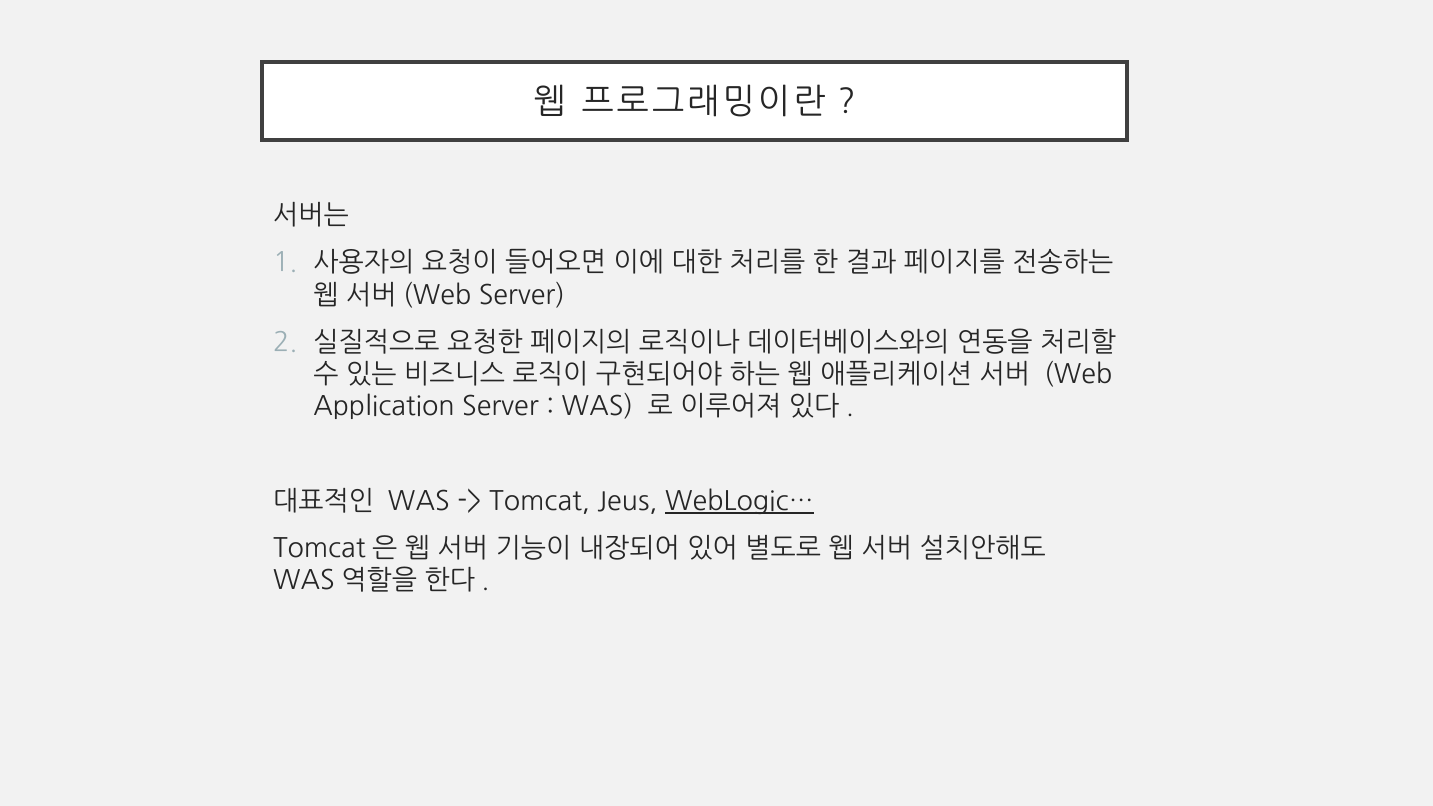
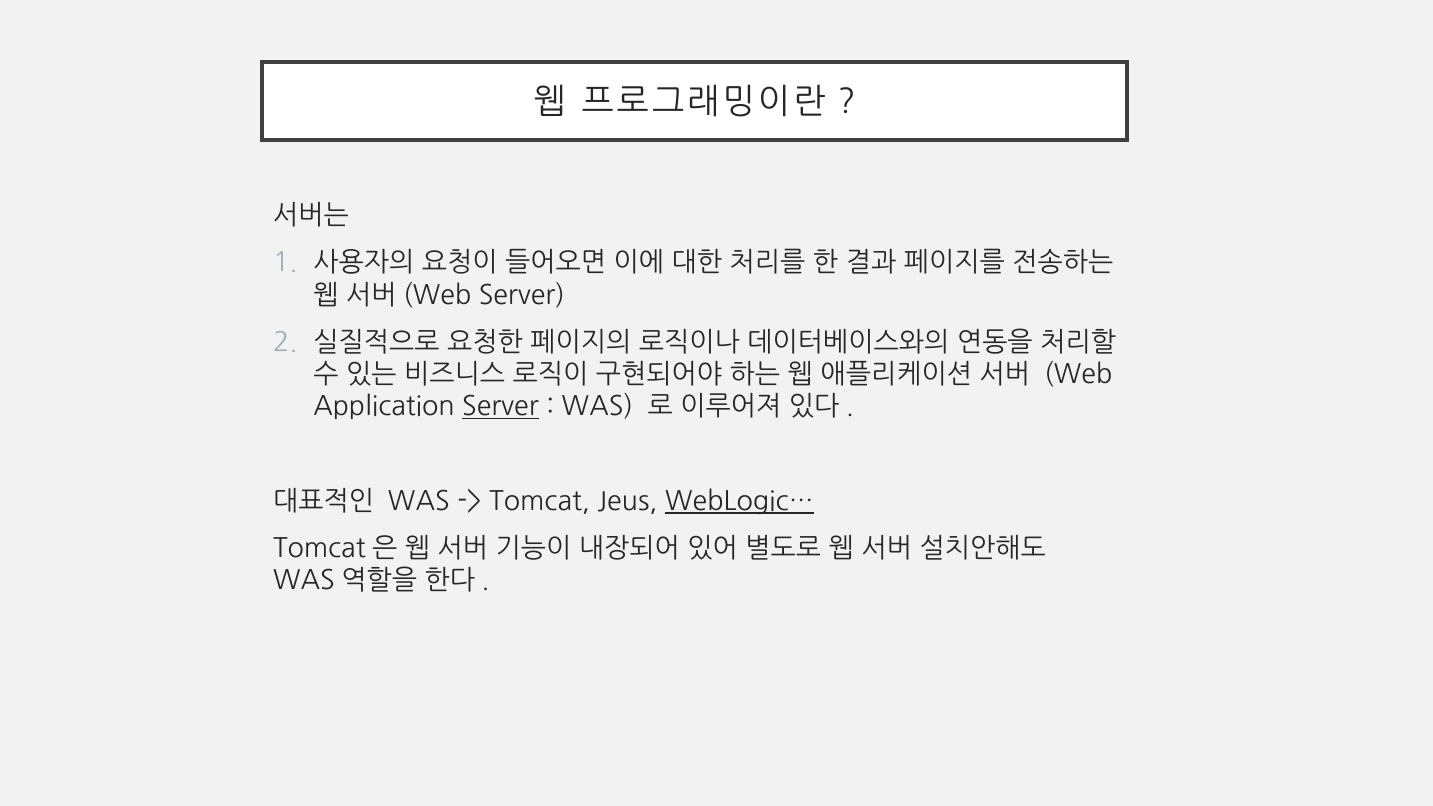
Server underline: none -> present (500, 407)
